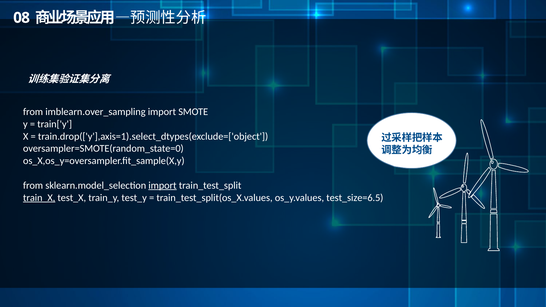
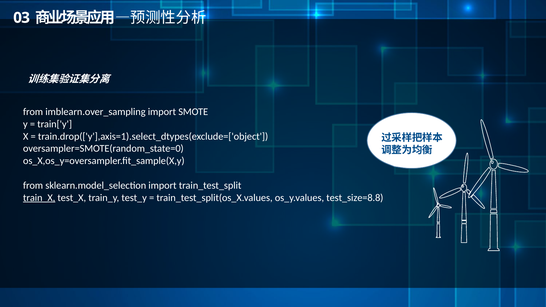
8: 8 -> 3 (26, 18)
import underline: present -> none (162, 185)
test_size=6.5: test_size=6.5 -> test_size=8.8 (355, 198)
